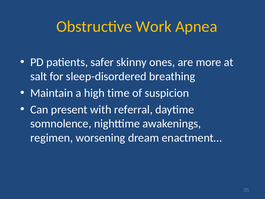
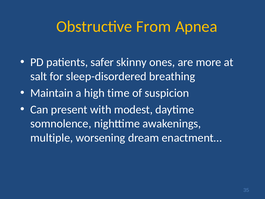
Work: Work -> From (154, 27)
referral: referral -> modest (133, 109)
regimen: regimen -> multiple (52, 138)
